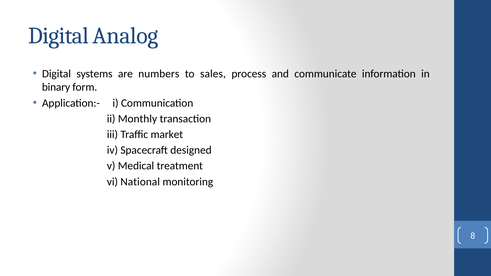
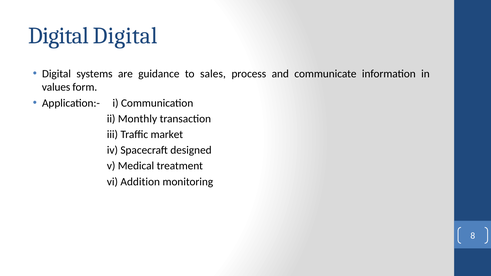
Digital Analog: Analog -> Digital (125, 36)
numbers: numbers -> guidance (159, 74)
binary: binary -> values (56, 87)
National: National -> Addition (140, 182)
